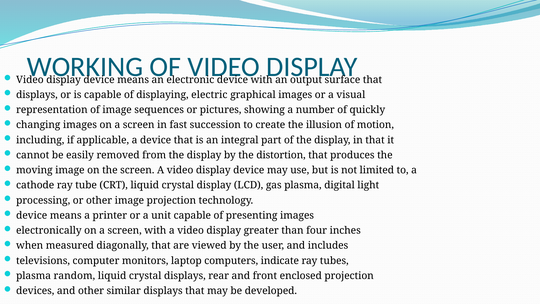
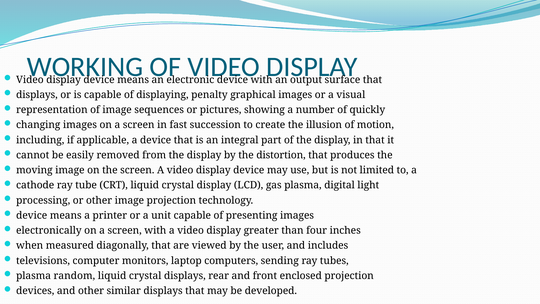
electric: electric -> penalty (209, 95)
indicate: indicate -> sending (280, 260)
